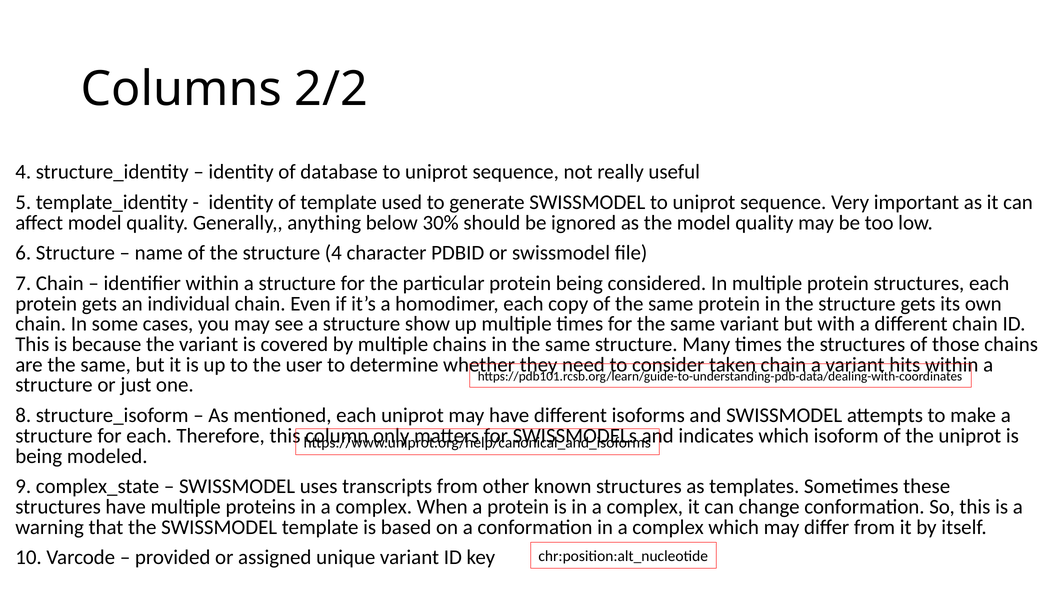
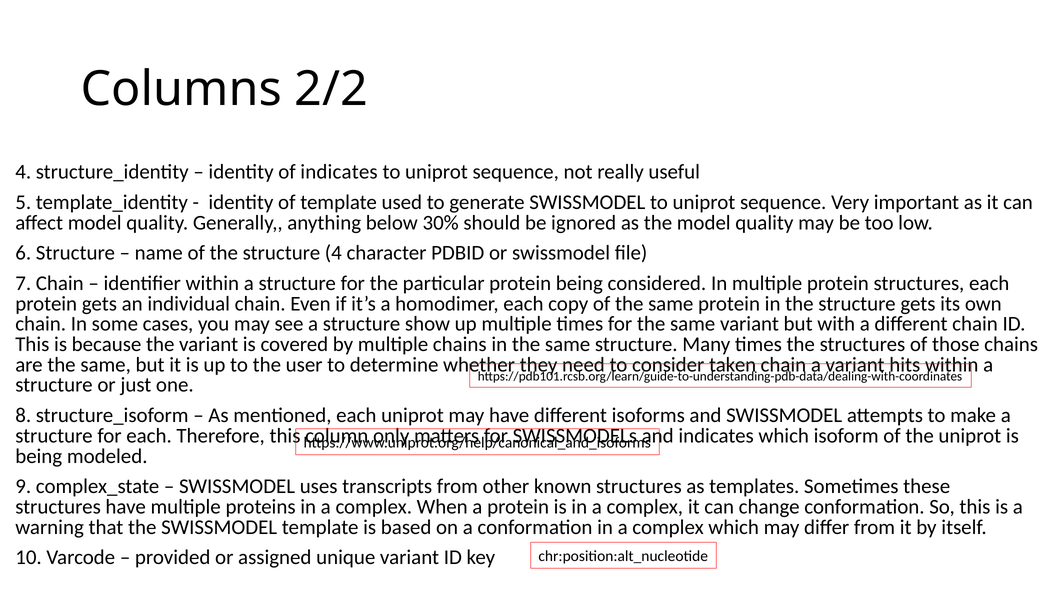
of database: database -> indicates (339, 172)
